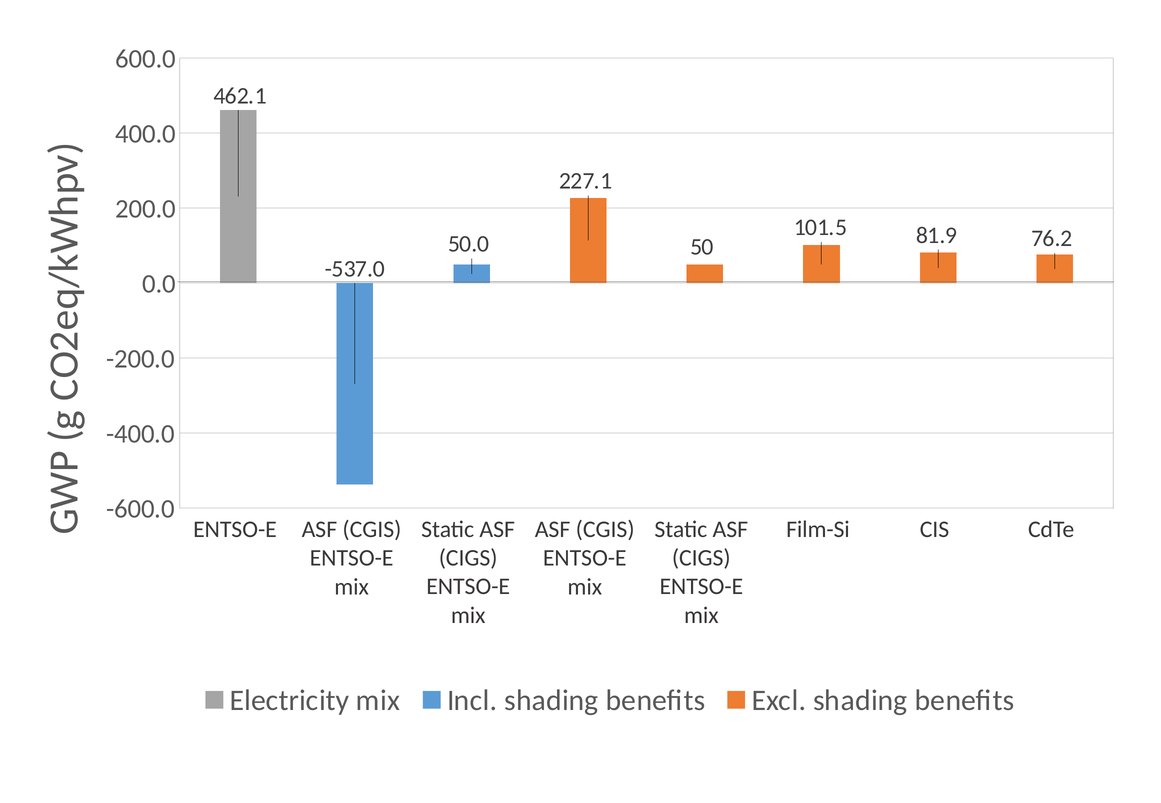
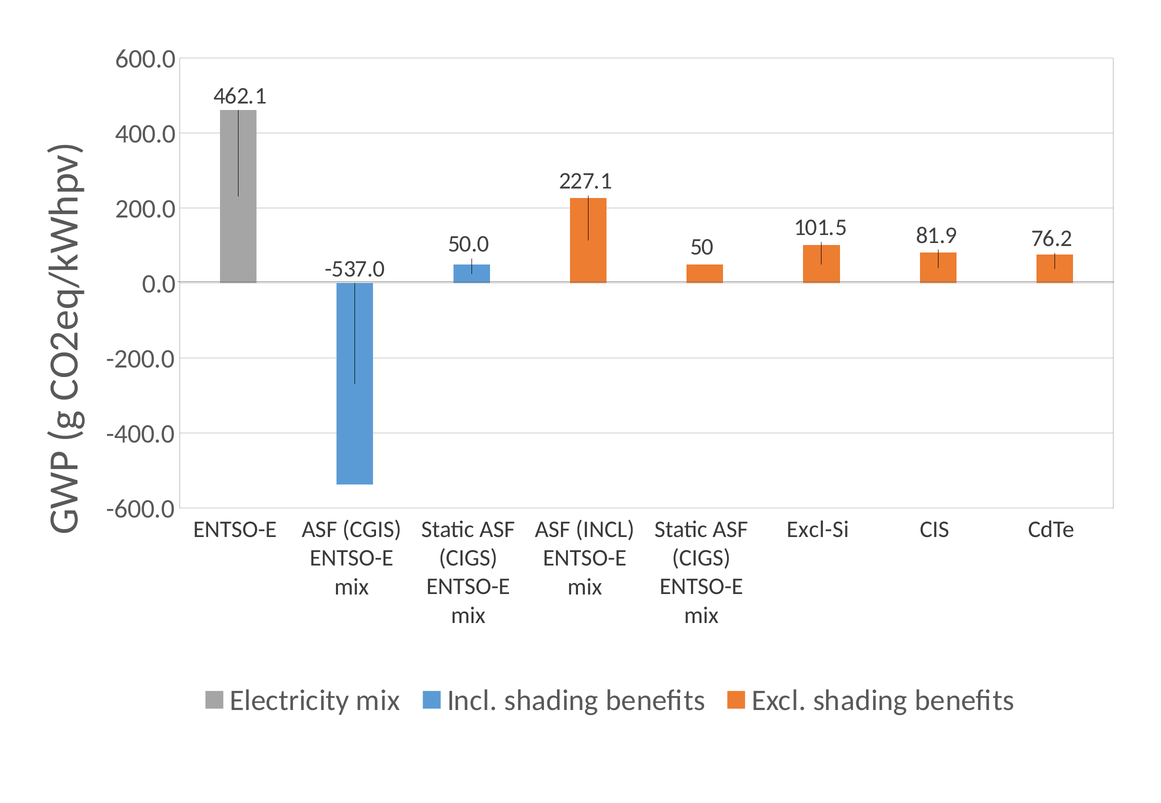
CGIS: CGIS -> INCL (605, 530)
Film-Si: Film-Si -> Excl-Si (818, 530)
